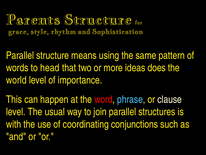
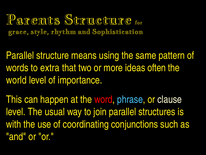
head: head -> extra (50, 68)
does: does -> often (157, 68)
